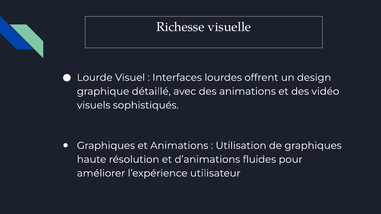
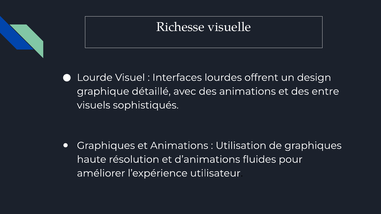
vidéo: vidéo -> entre (325, 92)
